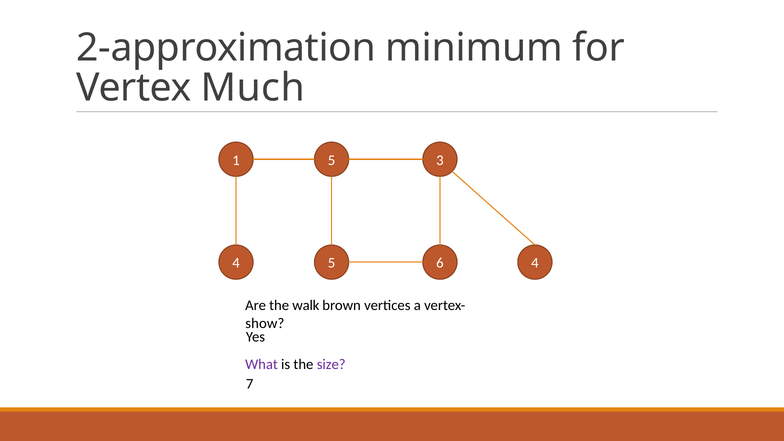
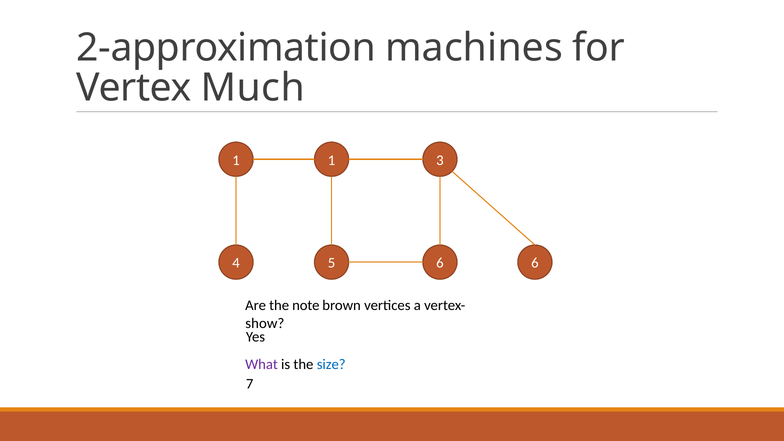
minimum: minimum -> machines (474, 48)
1 5: 5 -> 1 (332, 160)
5 4: 4 -> 6 (535, 263)
walk: walk -> note (306, 306)
size colour: purple -> blue (331, 364)
